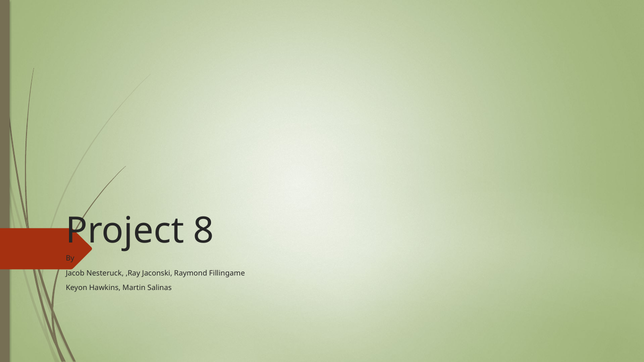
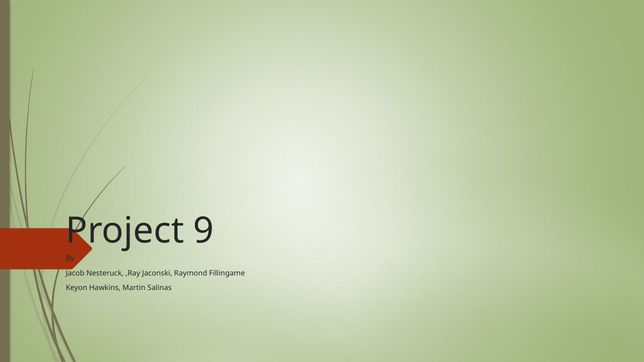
8: 8 -> 9 (204, 231)
